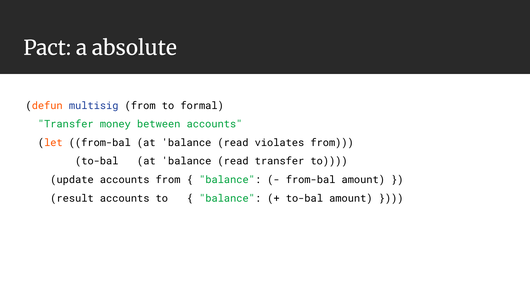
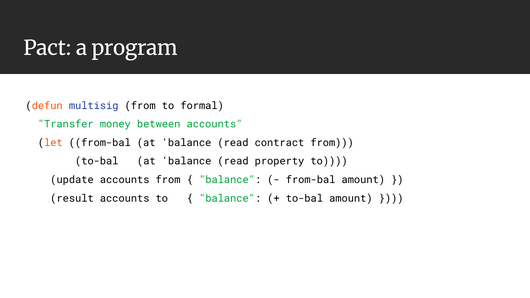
absolute: absolute -> program (135, 48)
violates: violates -> contract (279, 143)
read transfer: transfer -> property (280, 161)
